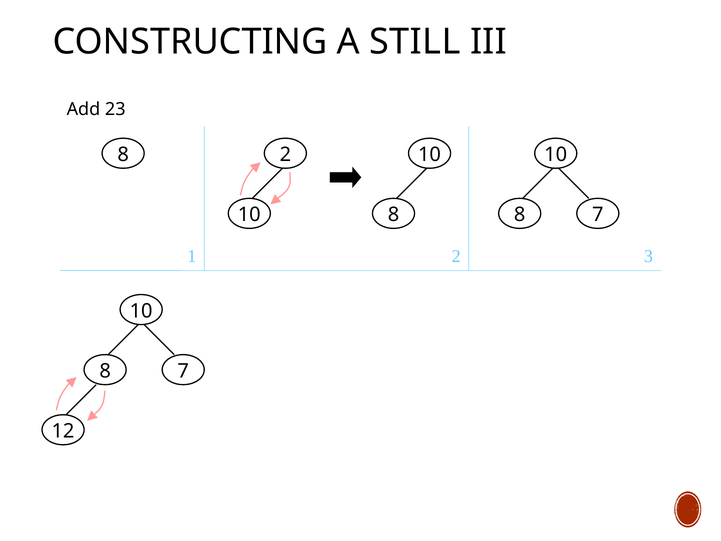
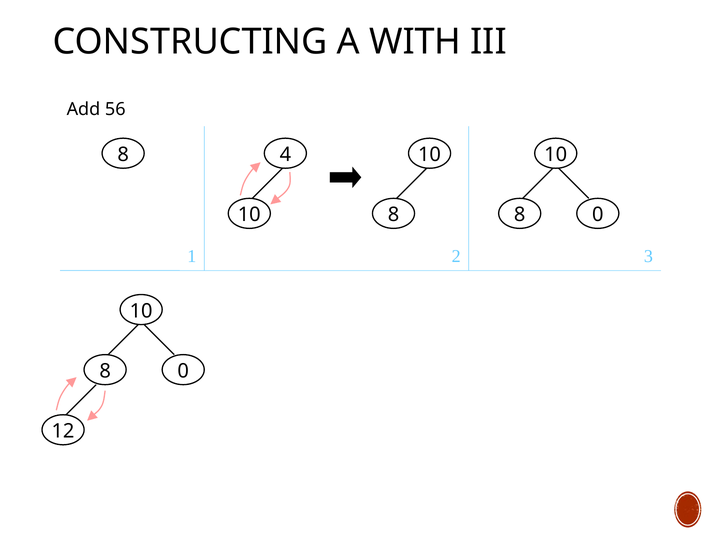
STILL: STILL -> WITH (415, 42)
23: 23 -> 56 (115, 109)
8 2: 2 -> 4 (285, 155)
7: 7 -> 0 (598, 215)
7: 7 -> 0 (183, 371)
